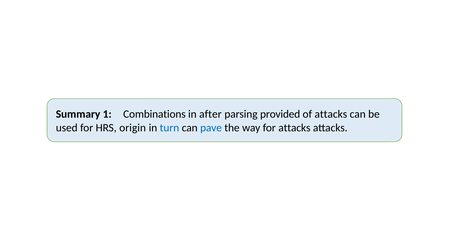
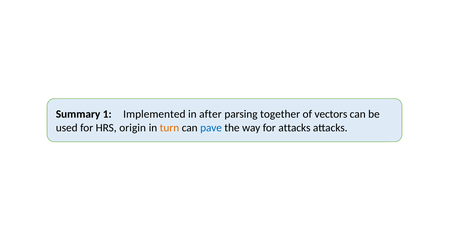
Combinations: Combinations -> Implemented (154, 114)
provided: provided -> together (280, 114)
of attacks: attacks -> vectors (331, 114)
turn colour: blue -> orange (169, 128)
